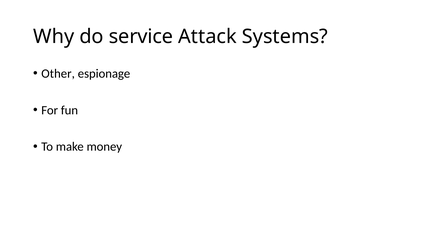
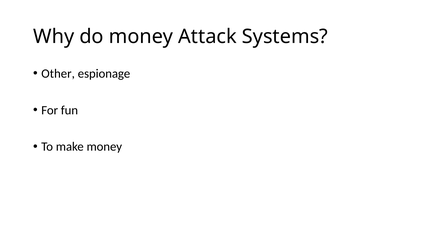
do service: service -> money (141, 37)
